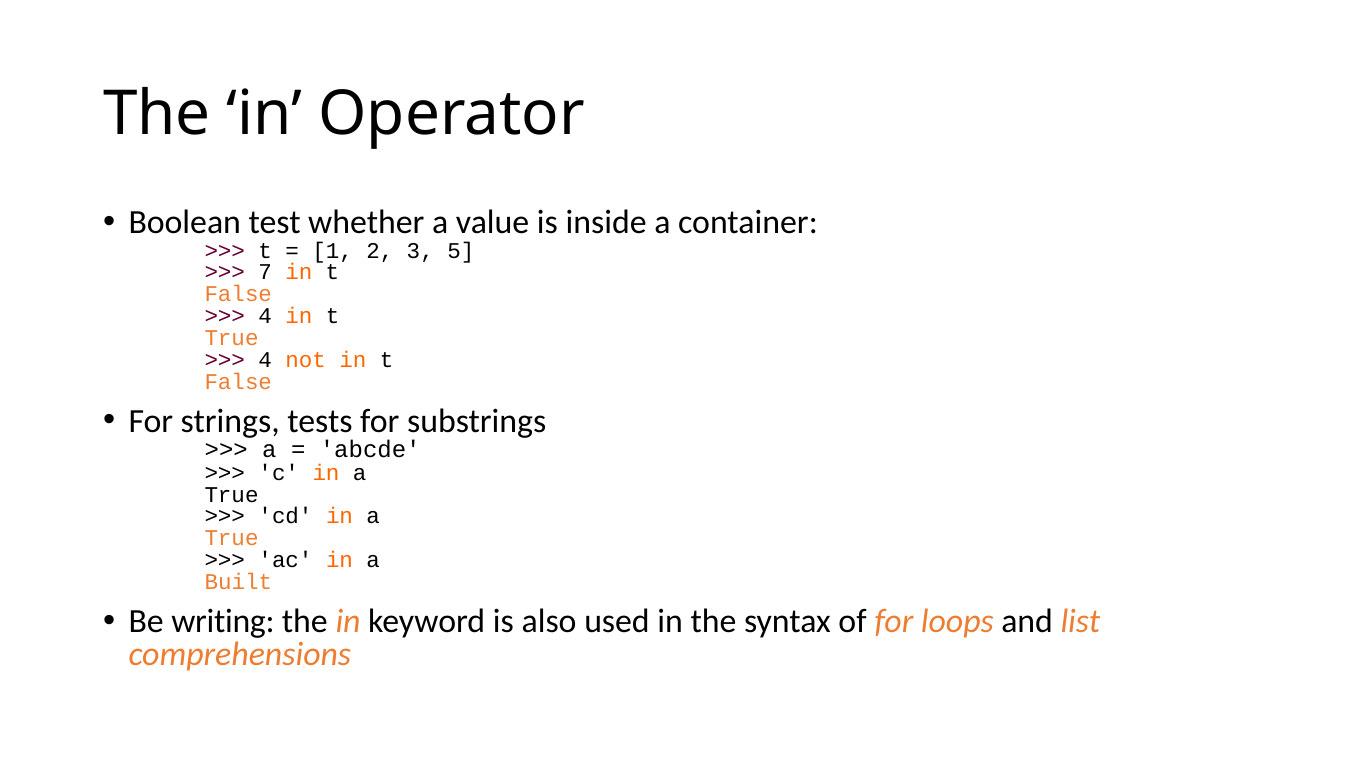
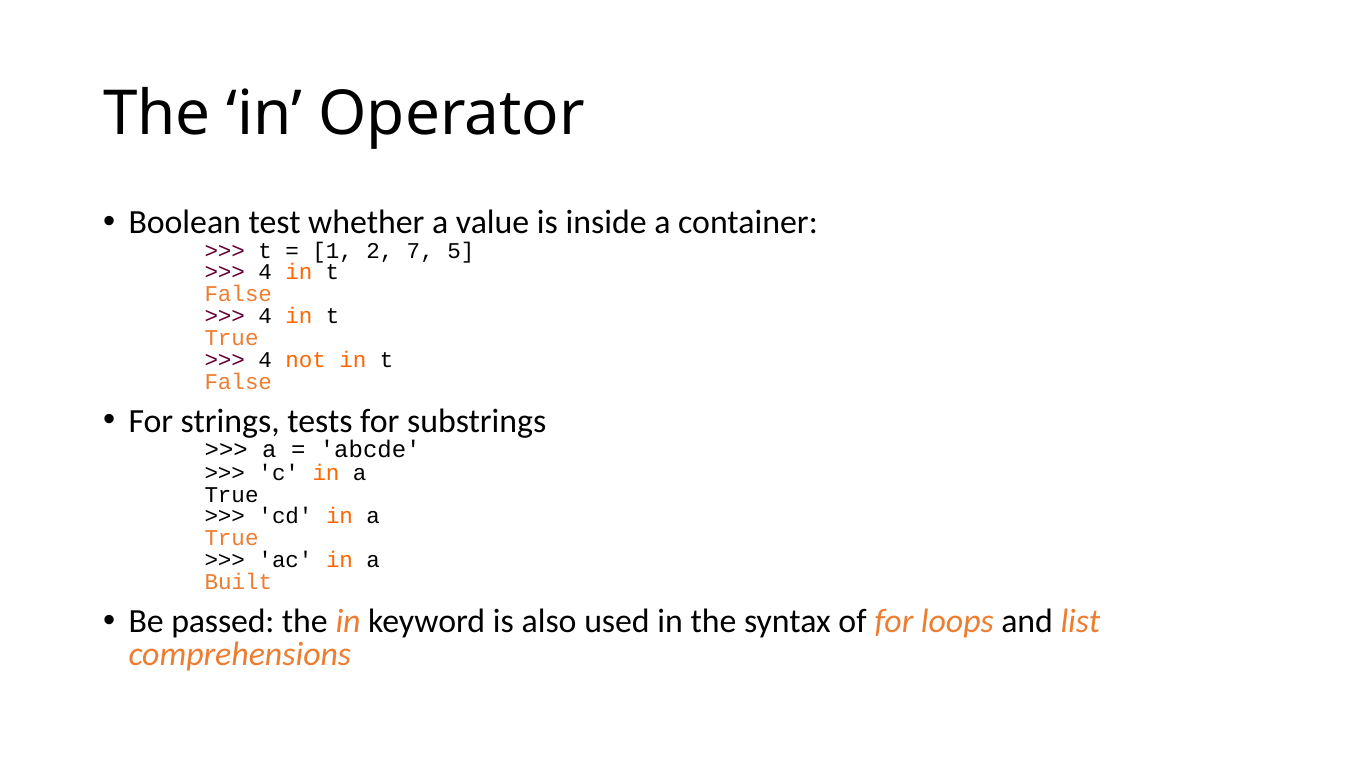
3: 3 -> 7 (420, 251)
7: 7 -> 4 (265, 273)
writing: writing -> passed (223, 622)
